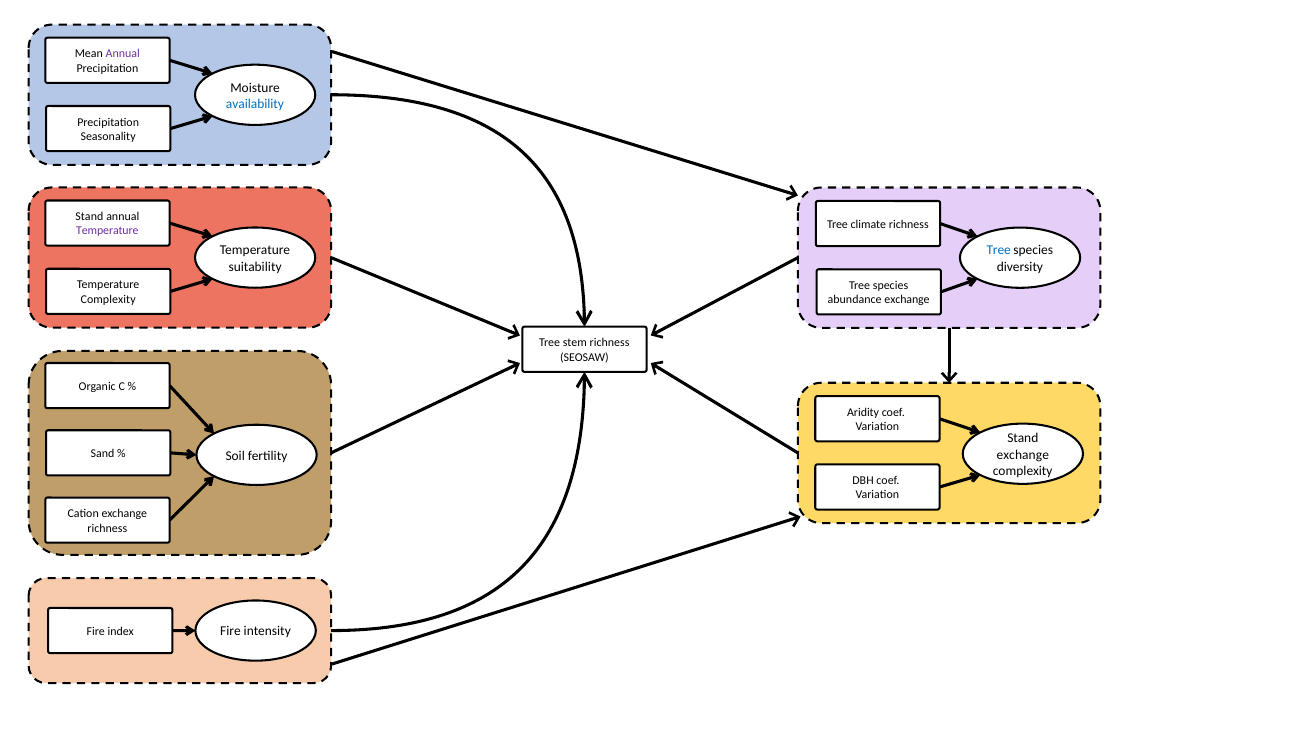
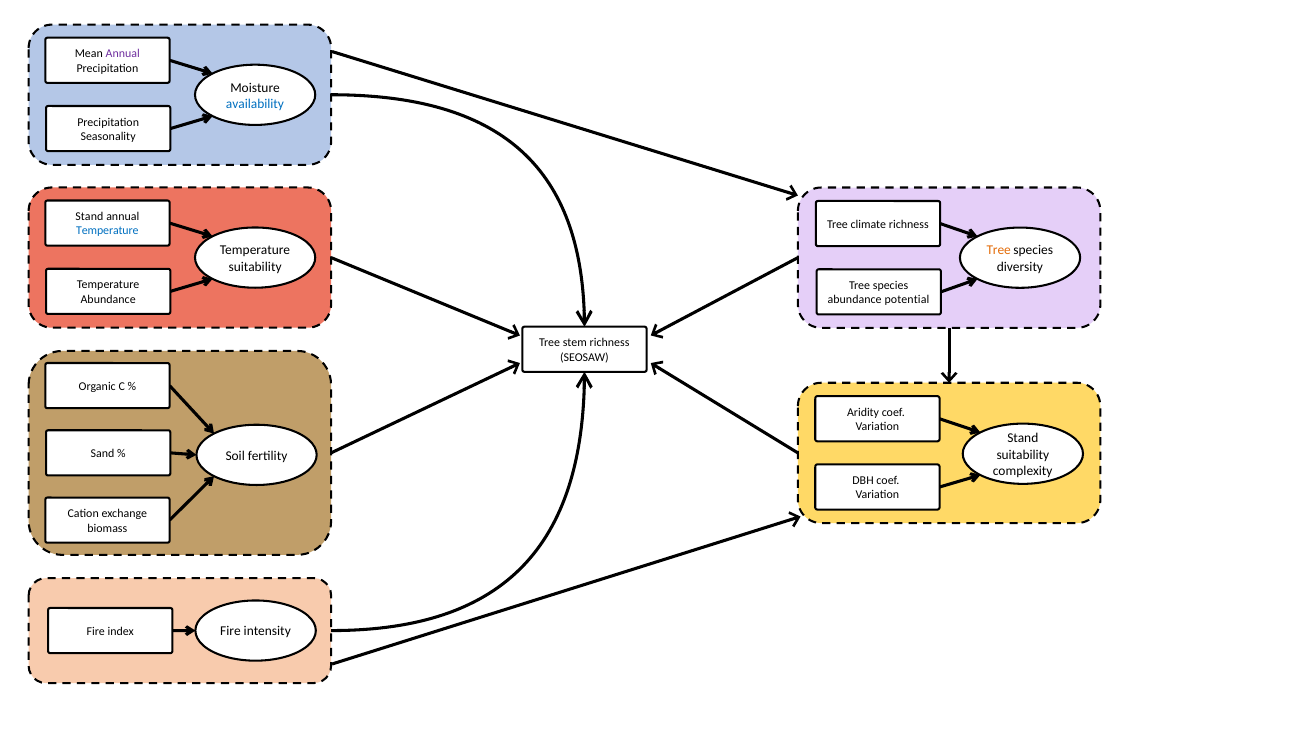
Temperature colour: purple -> blue (107, 231)
Tree colour: blue -> orange (999, 250)
Complexity: Complexity -> Abundance (108, 299)
abundance exchange: exchange -> potential (907, 300)
exchange: exchange -> suitability (1023, 454)
richness: richness -> biomass (107, 528)
